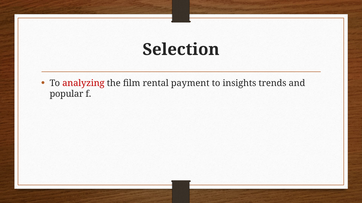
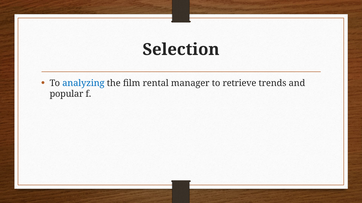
analyzing colour: red -> blue (83, 83)
payment: payment -> manager (190, 83)
insights: insights -> retrieve (239, 83)
